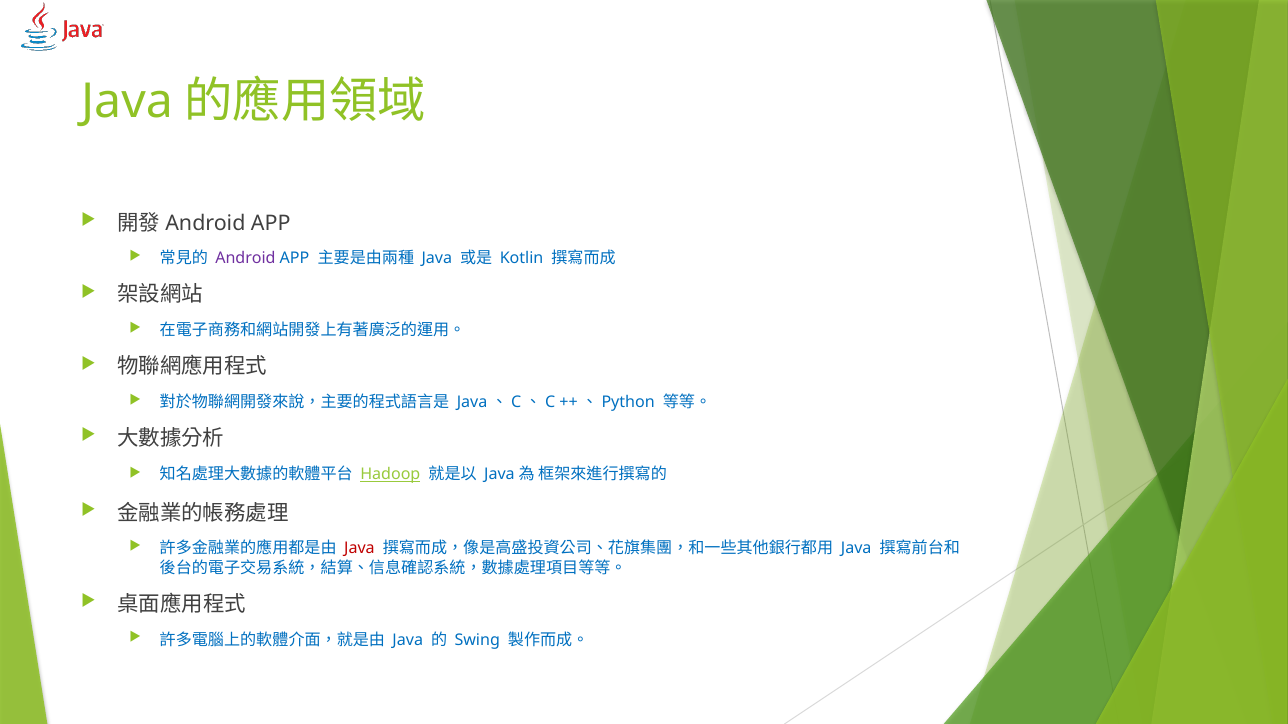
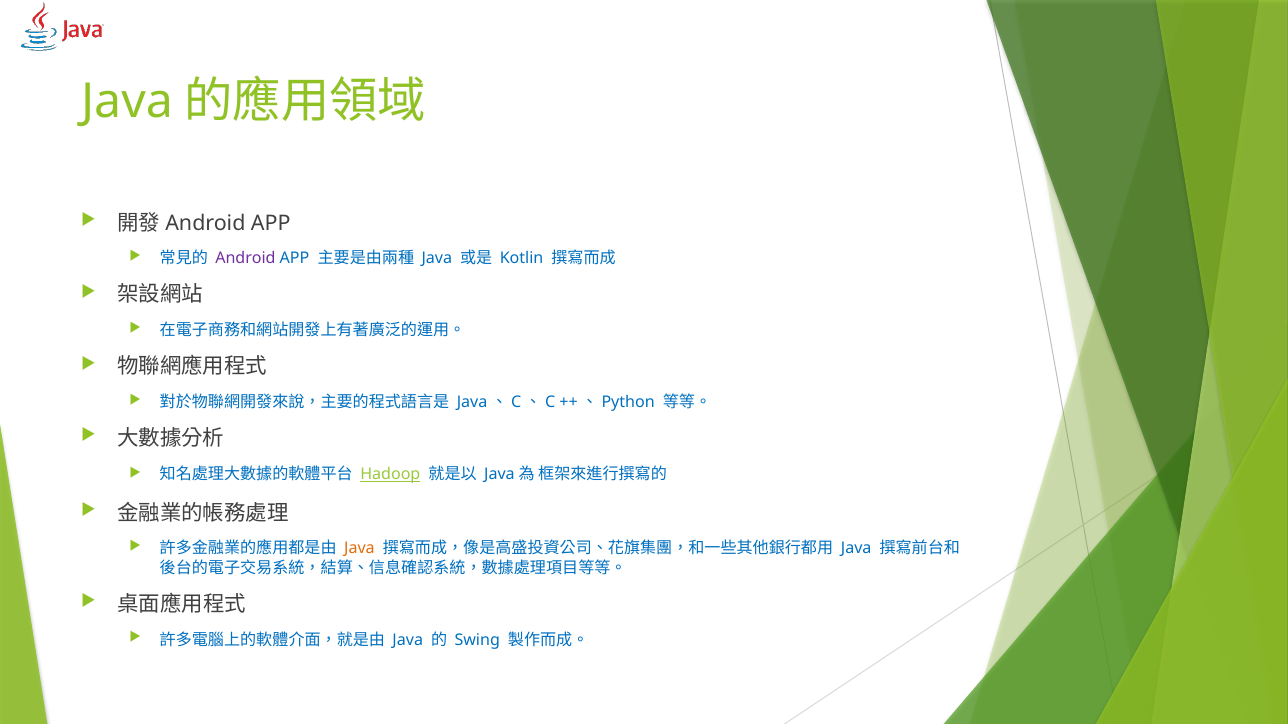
Java colour: red -> orange (359, 549)
